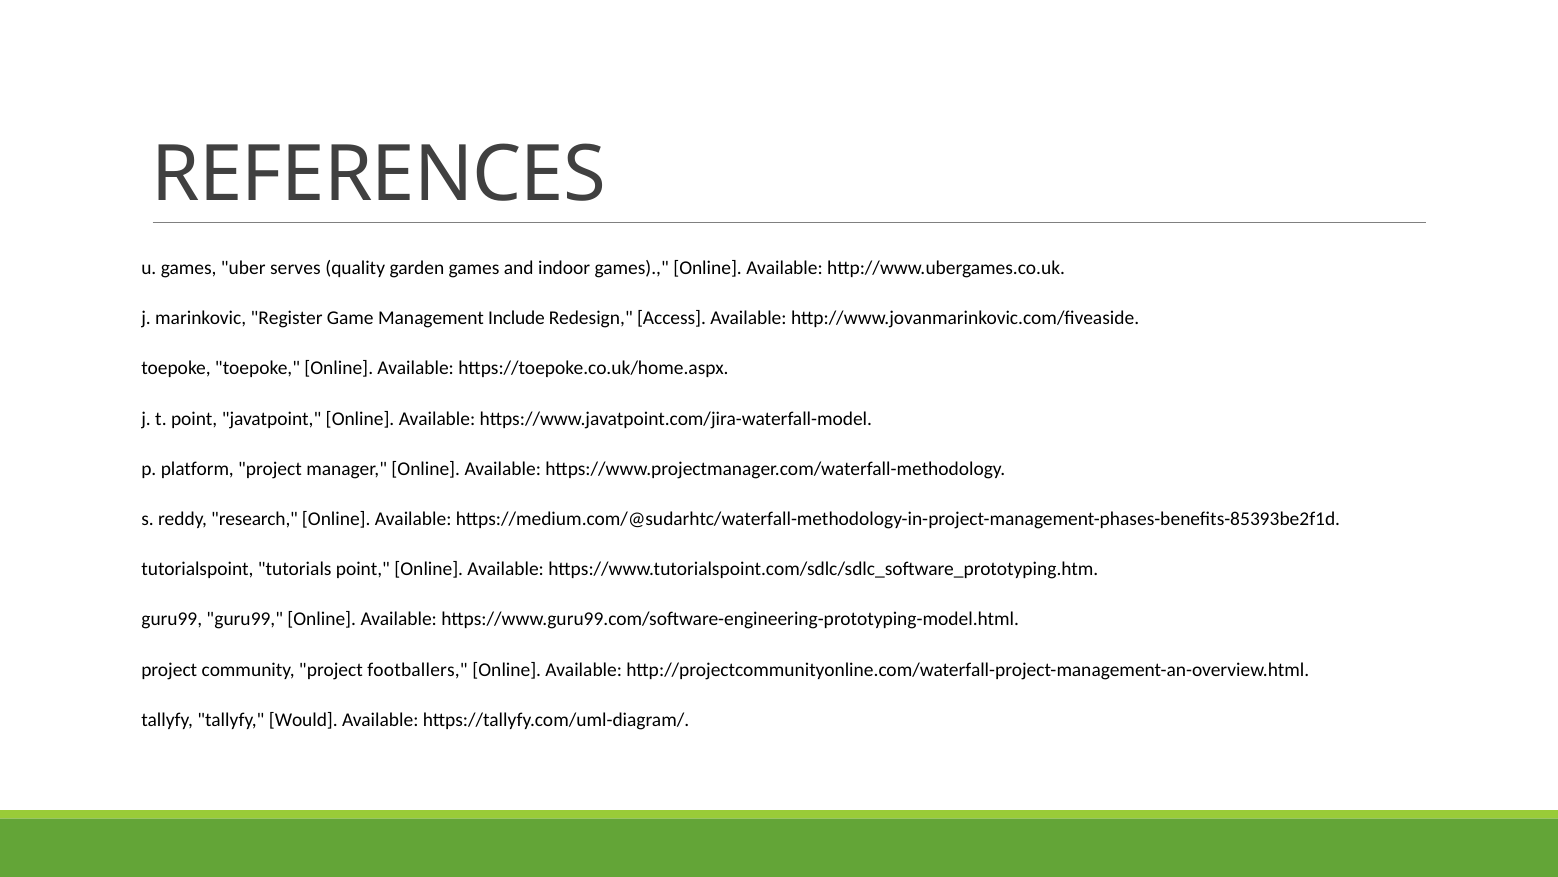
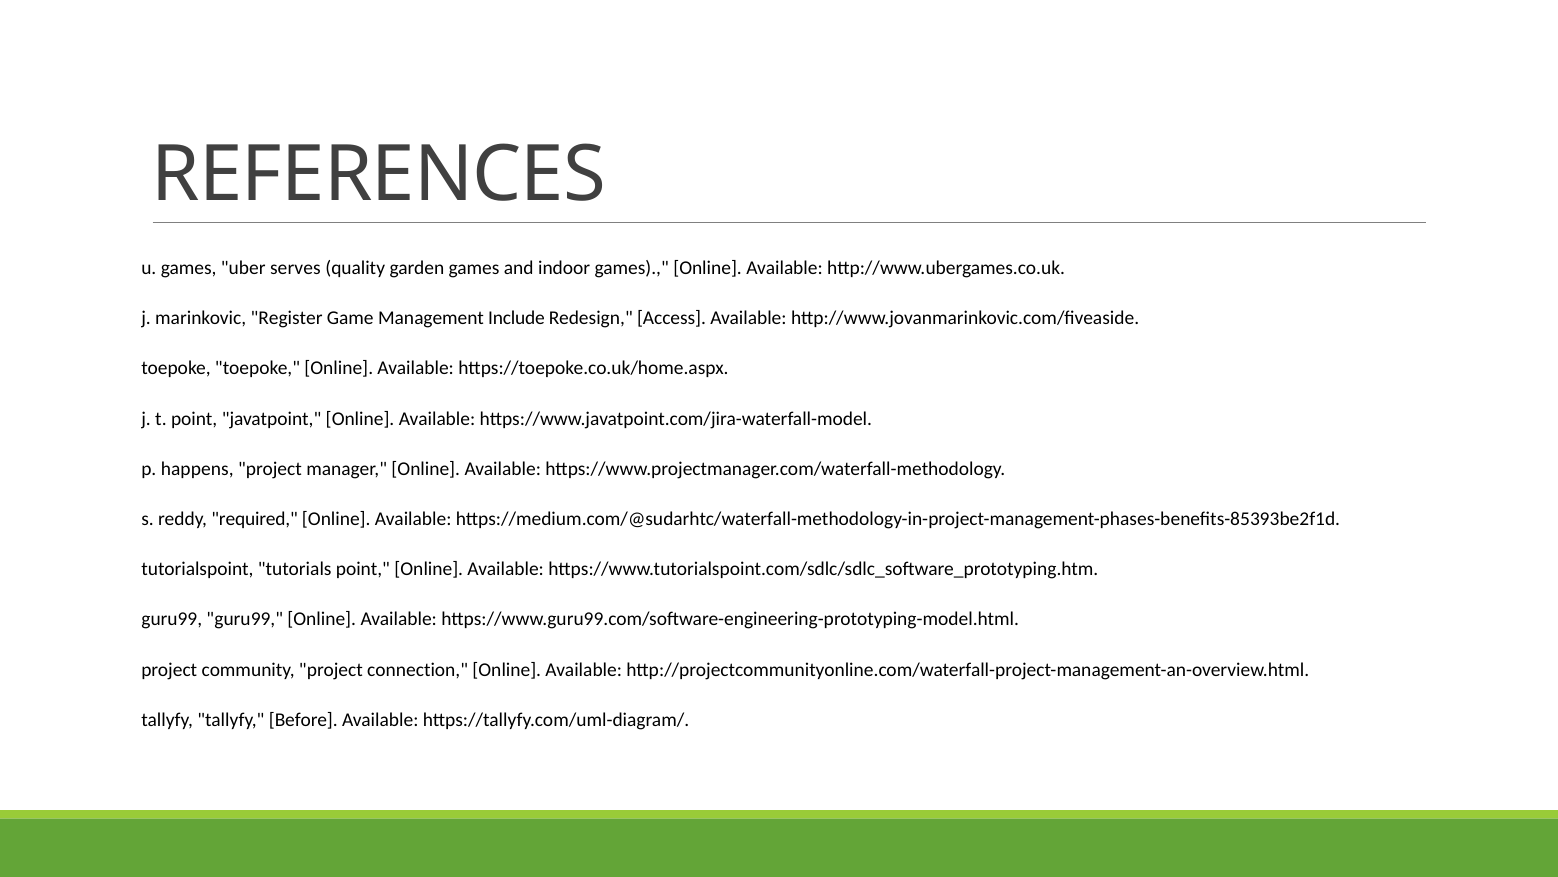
platform: platform -> happens (197, 469)
research: research -> required (255, 519)
footballers: footballers -> connection (418, 669)
Would: Would -> Before (303, 719)
